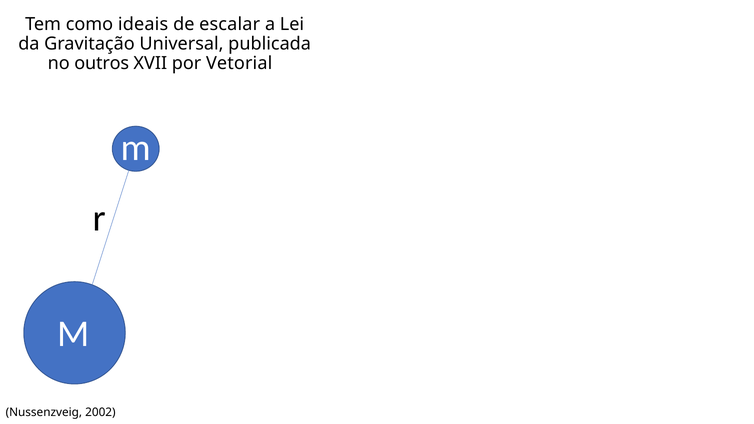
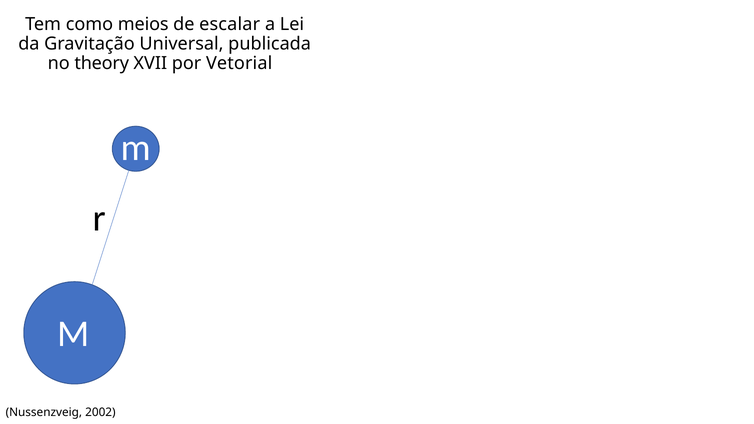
ideais: ideais -> meios (143, 24)
outros: outros -> theory (102, 63)
